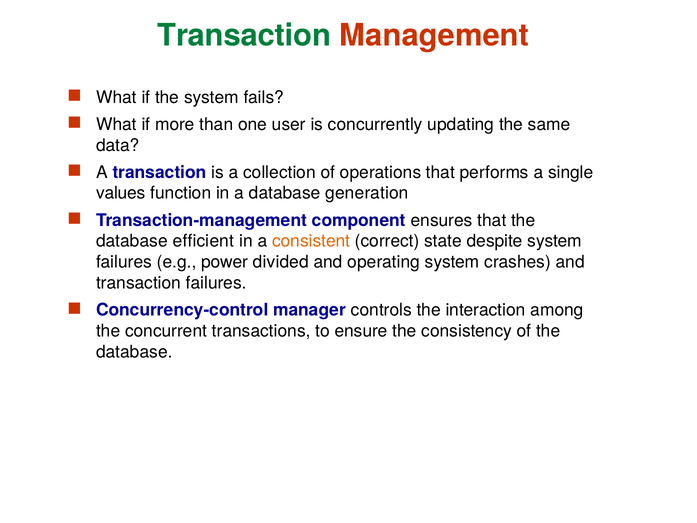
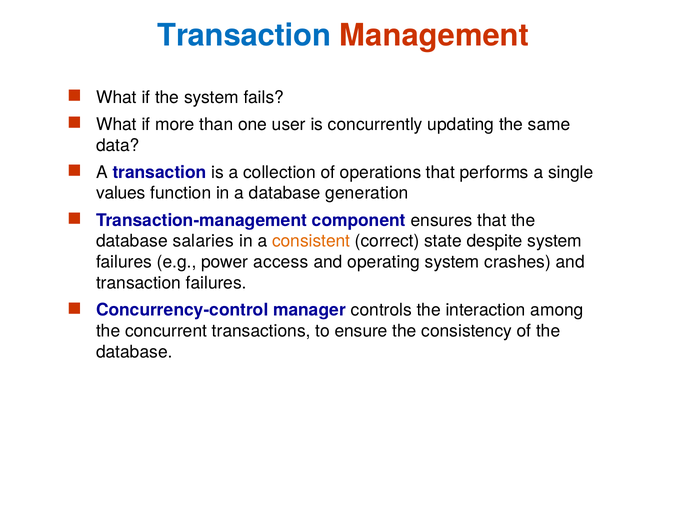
Transaction colour: green -> blue (244, 35)
efficient: efficient -> salaries (203, 241)
divided: divided -> access (281, 262)
